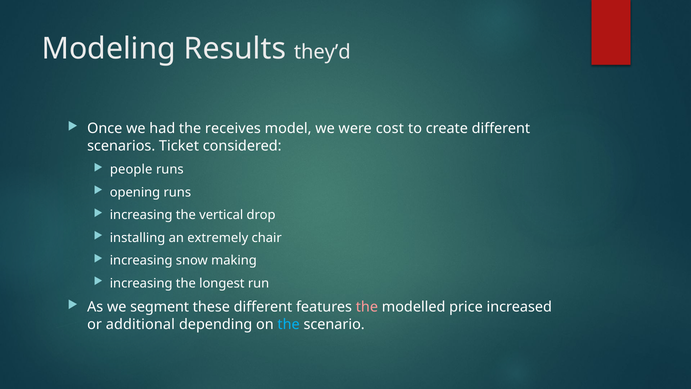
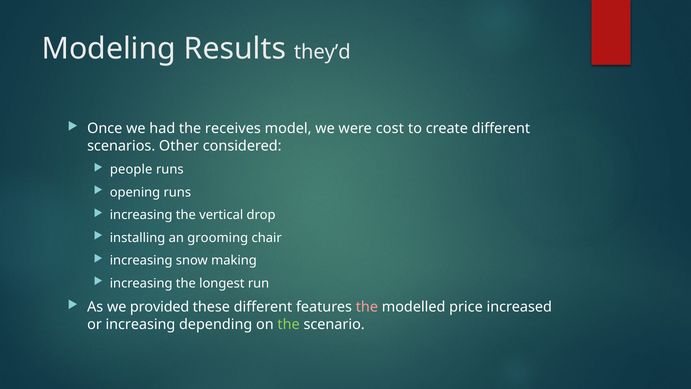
Ticket: Ticket -> Other (179, 146)
extremely: extremely -> grooming (218, 238)
segment: segment -> provided (160, 307)
or additional: additional -> increasing (140, 324)
the colour: light blue -> light green (289, 324)
